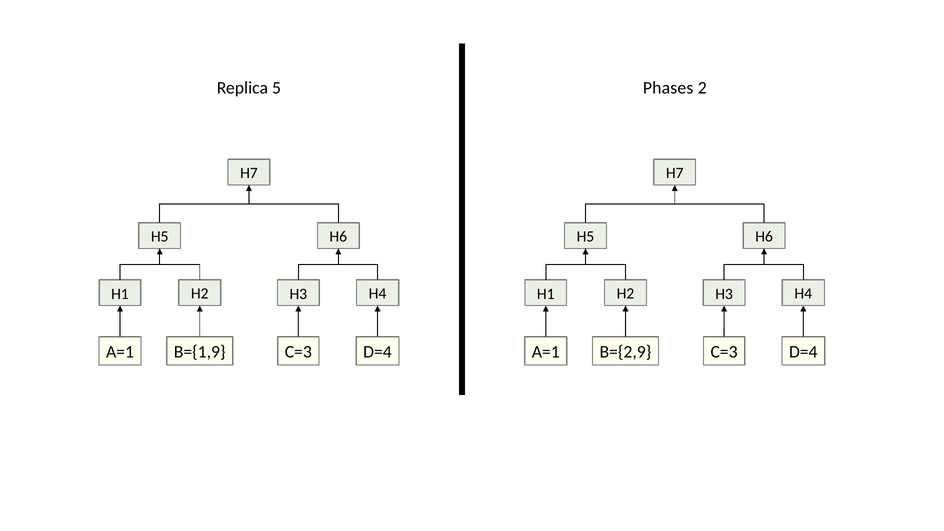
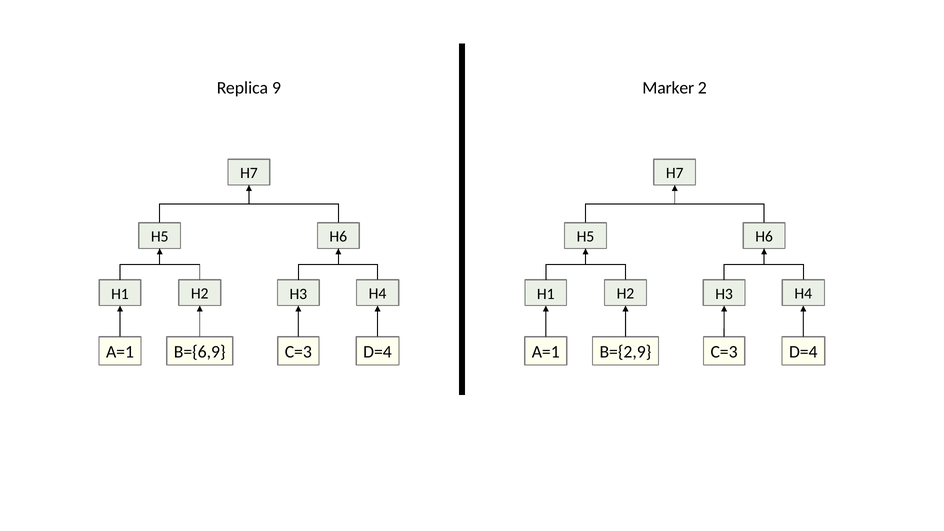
5: 5 -> 9 (277, 88)
Phases: Phases -> Marker (668, 88)
B={1,9: B={1,9 -> B={6,9 (200, 352)
